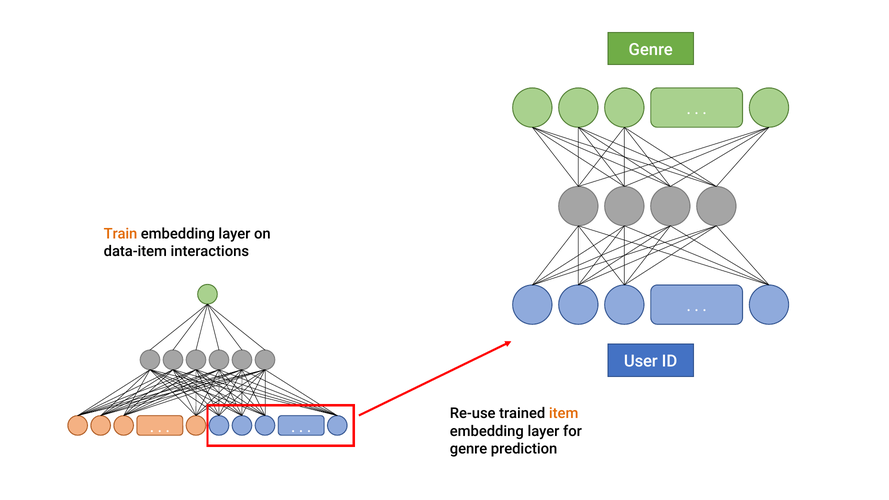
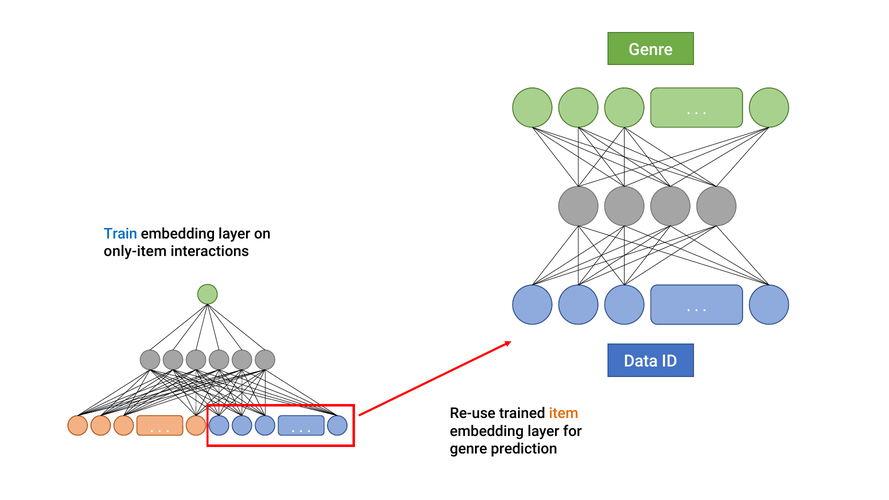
Train colour: orange -> blue (121, 234)
data-item: data-item -> only-item (135, 251)
User: User -> Data (641, 361)
